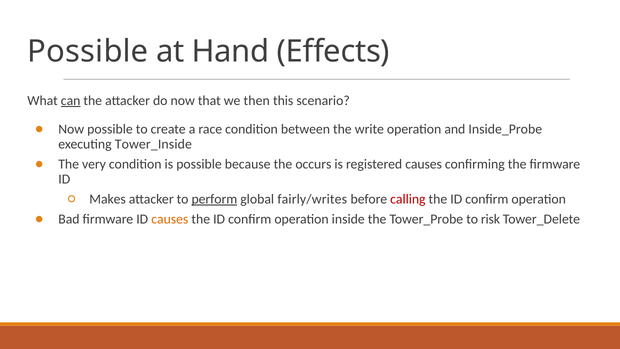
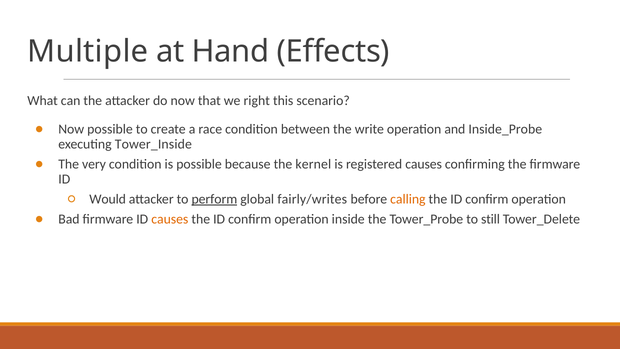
Possible: Possible -> Multiple (88, 51)
can underline: present -> none (71, 100)
then: then -> right (257, 100)
occurs: occurs -> kernel (313, 164)
Makes: Makes -> Would (108, 199)
calling colour: red -> orange (408, 199)
risk: risk -> still (490, 219)
